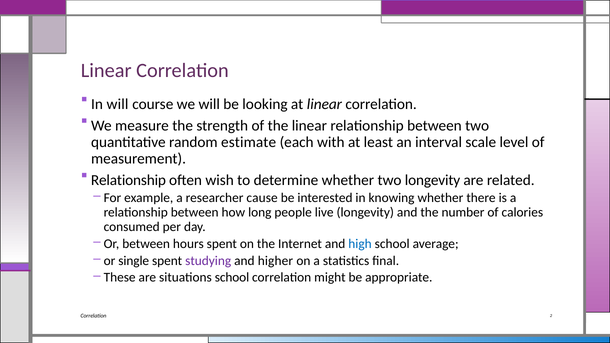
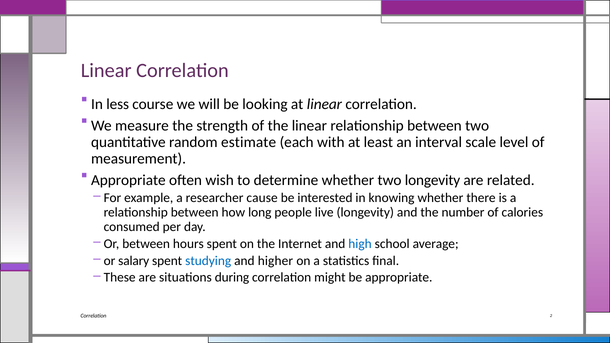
In will: will -> less (118, 104)
Relationship: Relationship -> Appropriate (128, 180)
single: single -> salary (134, 261)
studying colour: purple -> blue (208, 261)
situations school: school -> during (232, 278)
